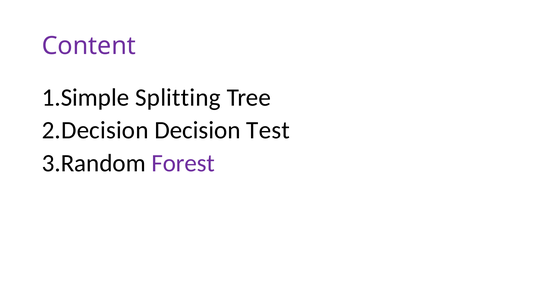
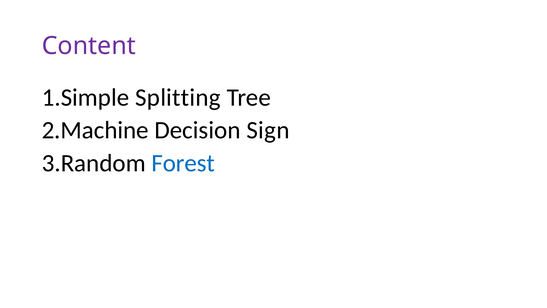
2.Decision: 2.Decision -> 2.Machine (95, 130)
Test: Test -> Sign (268, 130)
Forest colour: purple -> blue (183, 163)
